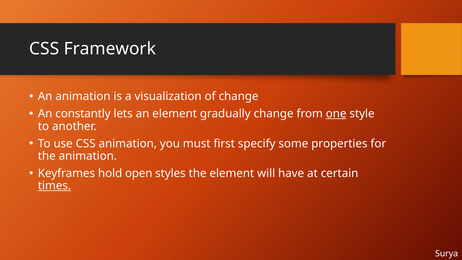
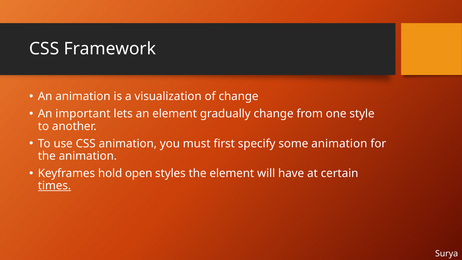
constantly: constantly -> important (83, 114)
one underline: present -> none (336, 114)
some properties: properties -> animation (339, 143)
